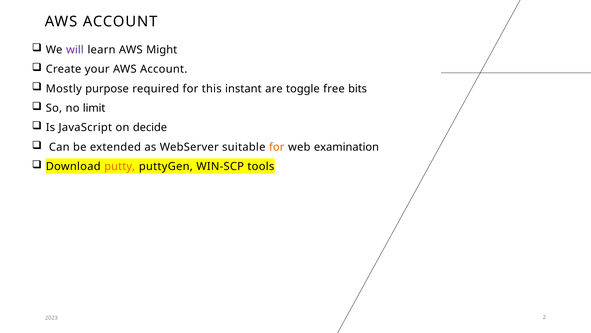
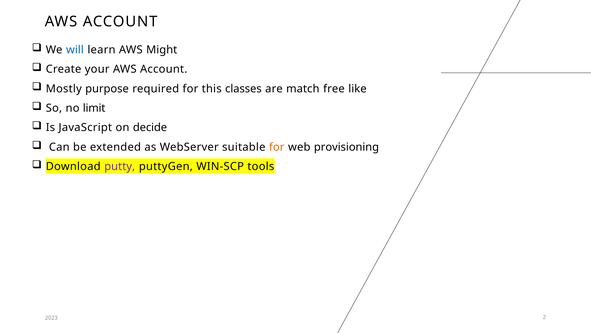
will colour: purple -> blue (75, 50)
instant: instant -> classes (243, 89)
toggle: toggle -> match (303, 89)
bits: bits -> like (358, 89)
examination: examination -> provisioning (346, 147)
putty colour: orange -> purple (120, 166)
